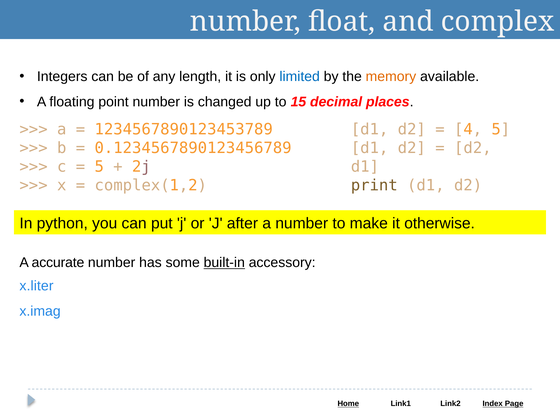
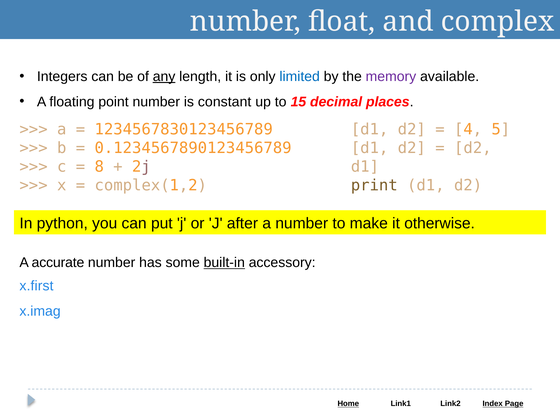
any underline: none -> present (164, 77)
memory colour: orange -> purple (391, 77)
changed: changed -> constant (225, 102)
1234567890123453789: 1234567890123453789 -> 1234567830123456789 (184, 129)
5: 5 -> 8 (99, 167)
x.liter: x.liter -> x.first (37, 286)
